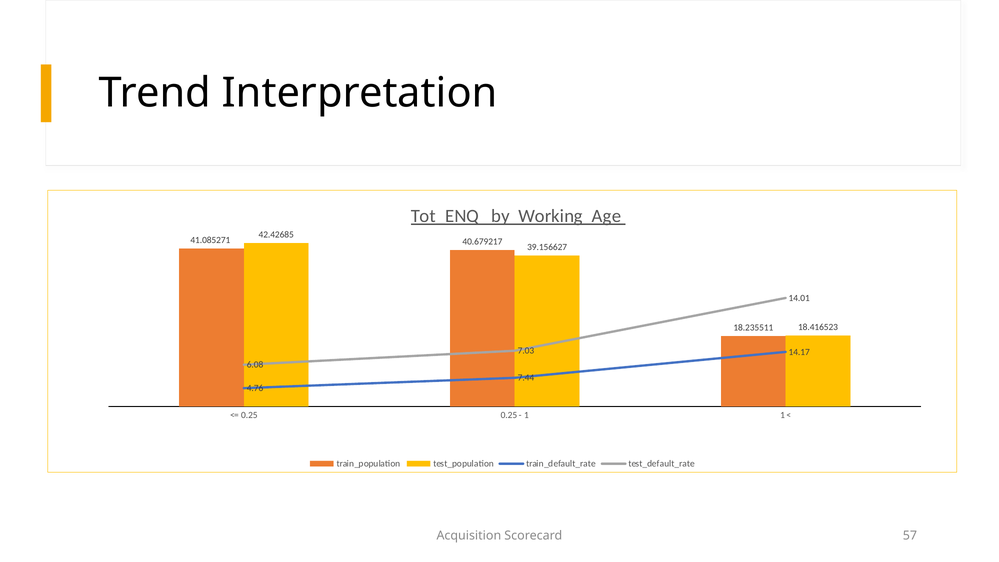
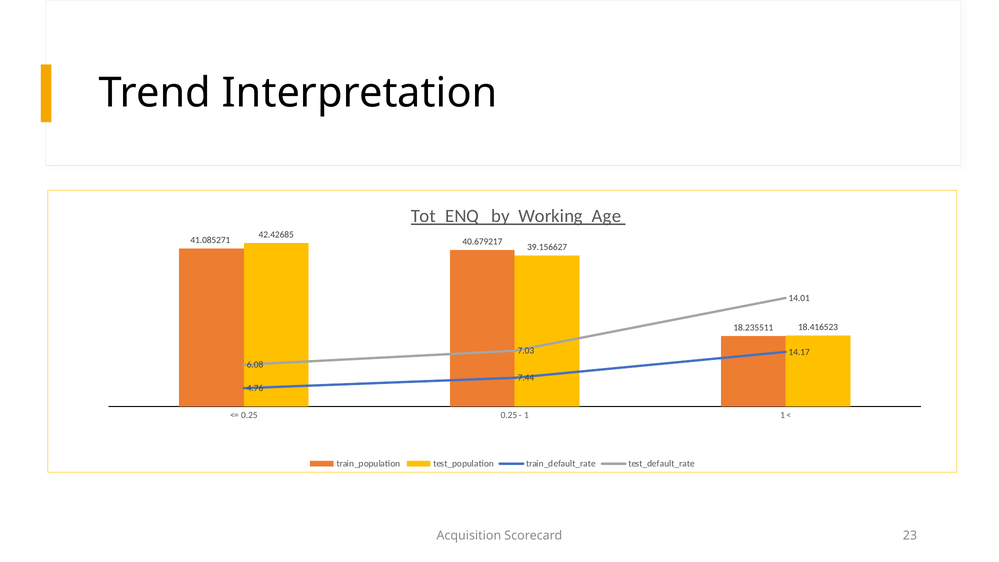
57: 57 -> 23 (910, 536)
